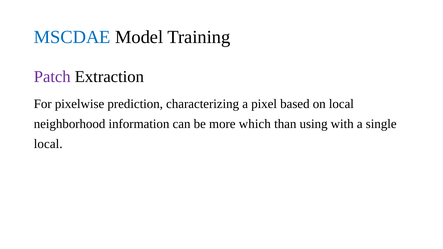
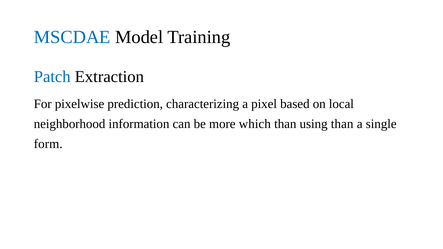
Patch colour: purple -> blue (52, 77)
using with: with -> than (342, 124)
local: local -> form (48, 144)
